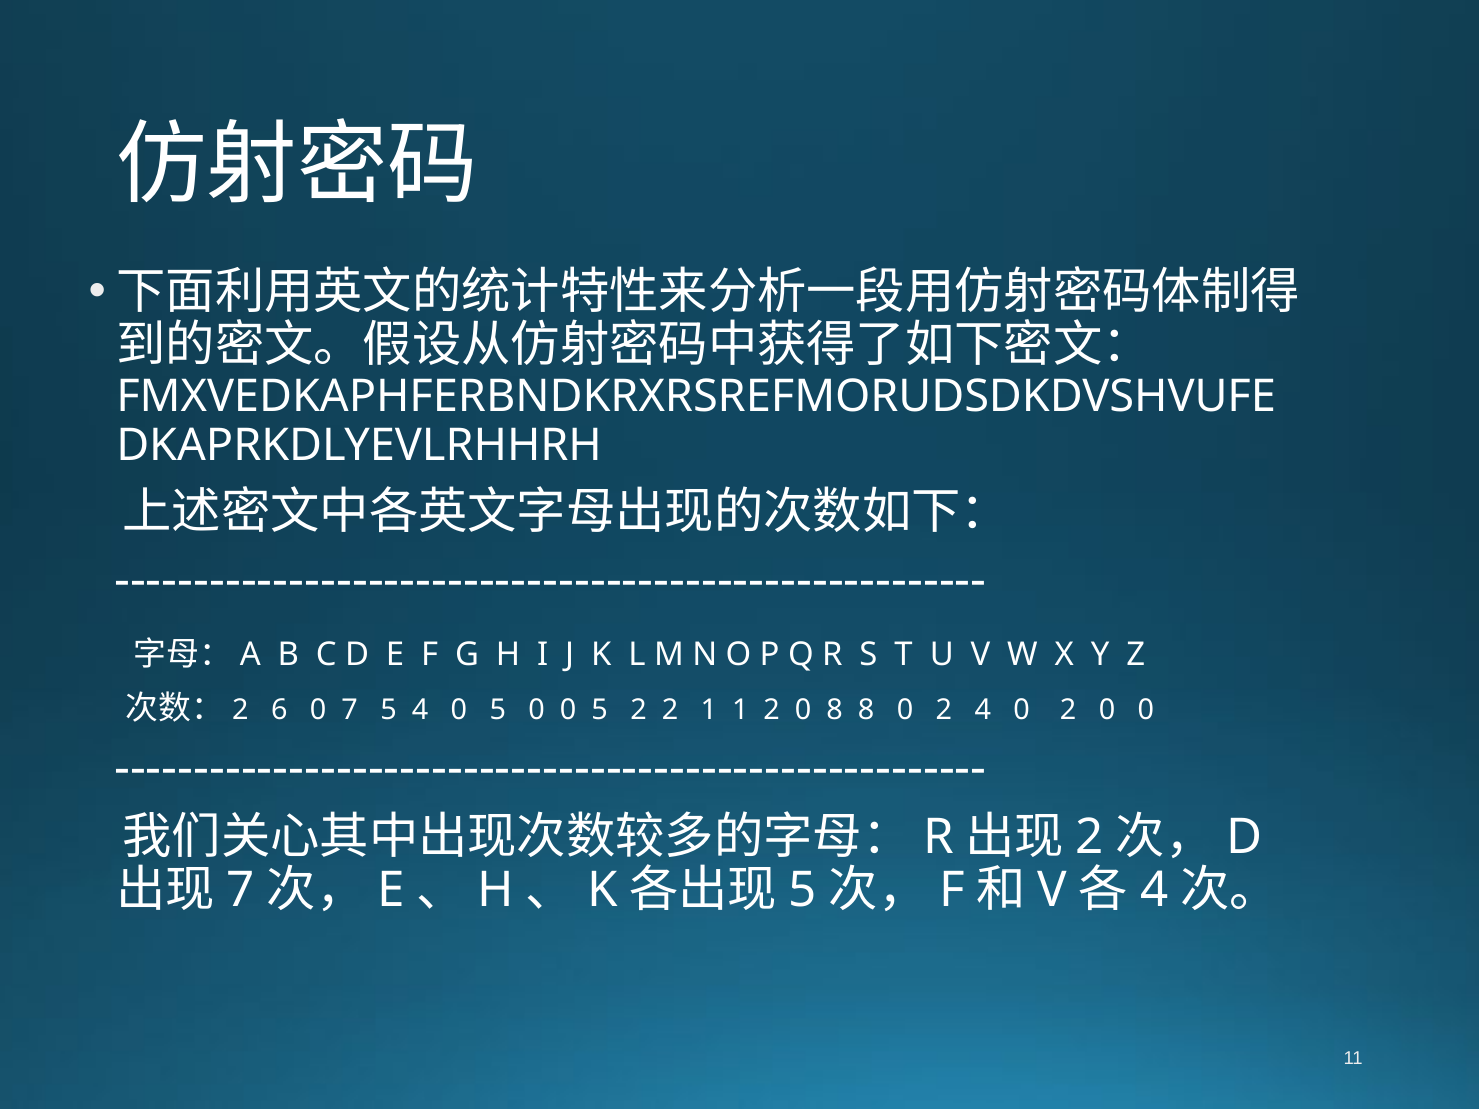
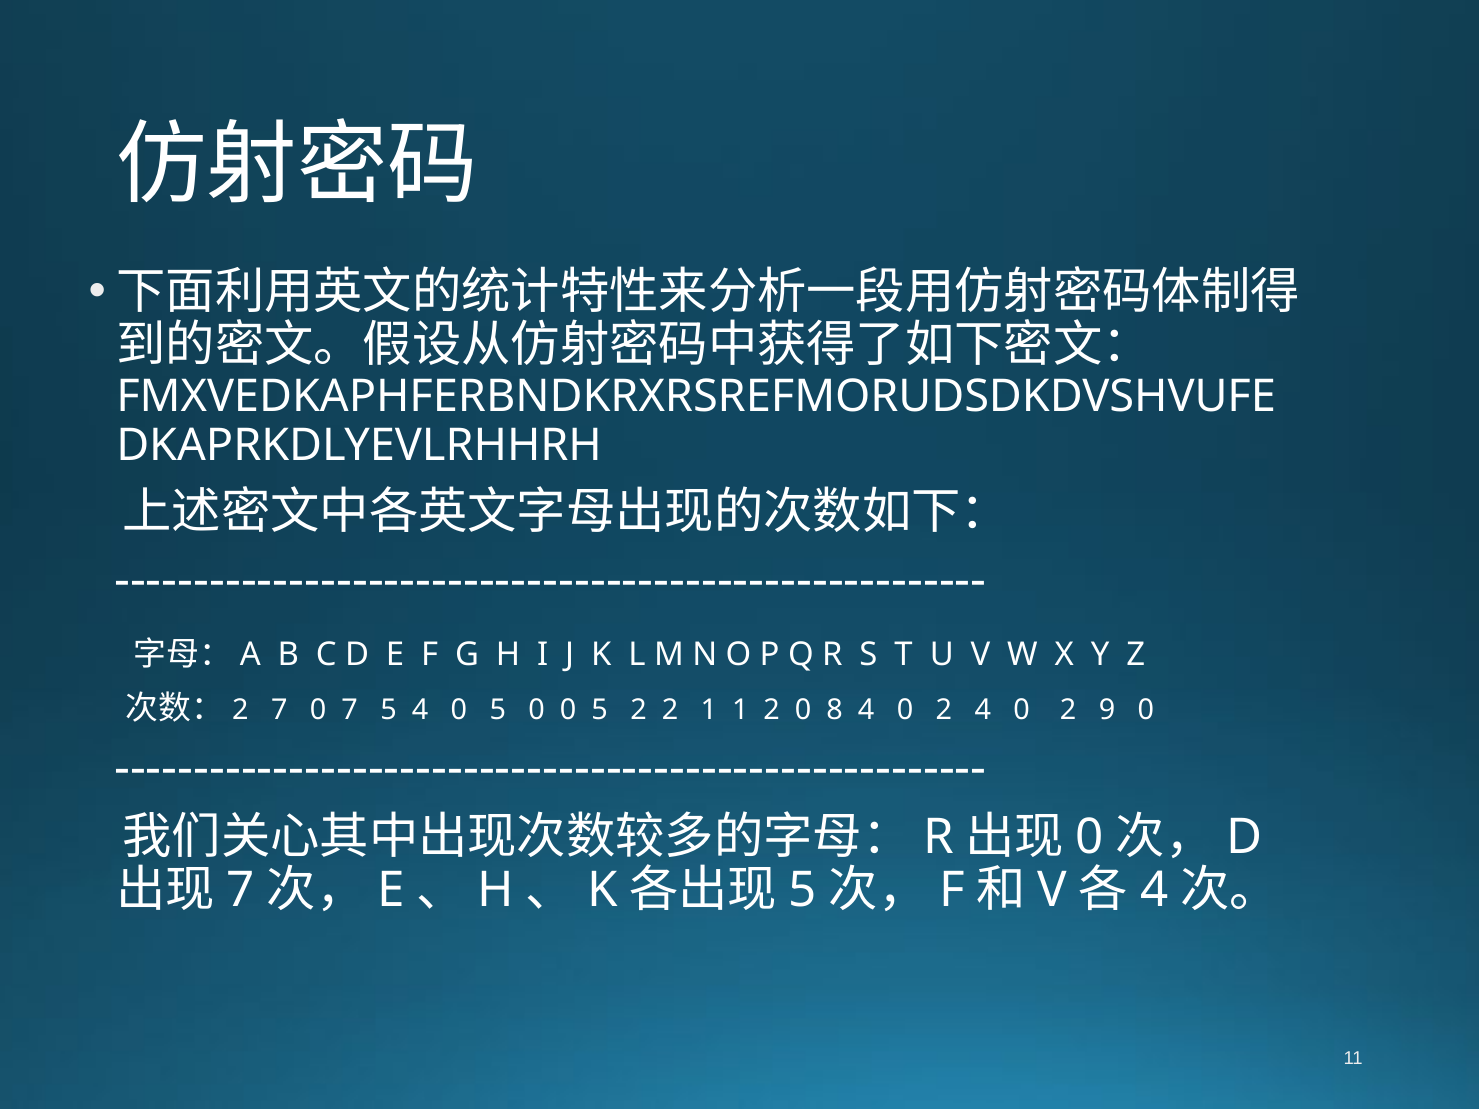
2 6: 6 -> 7 (279, 710)
8 8: 8 -> 4 (866, 710)
0 2 0: 0 -> 9 (1107, 710)
2: 2 -> 0 (1090, 837)
